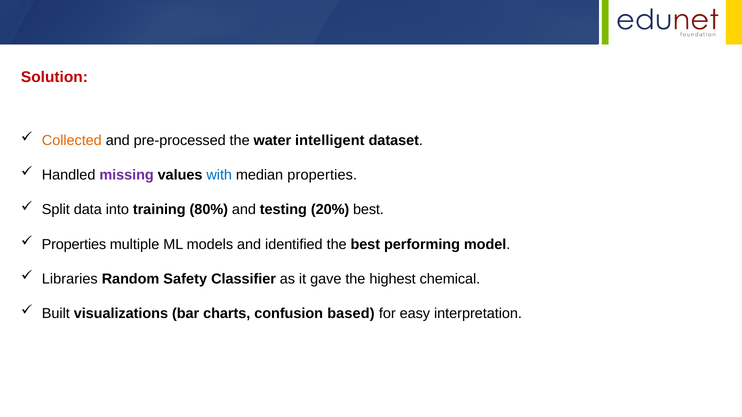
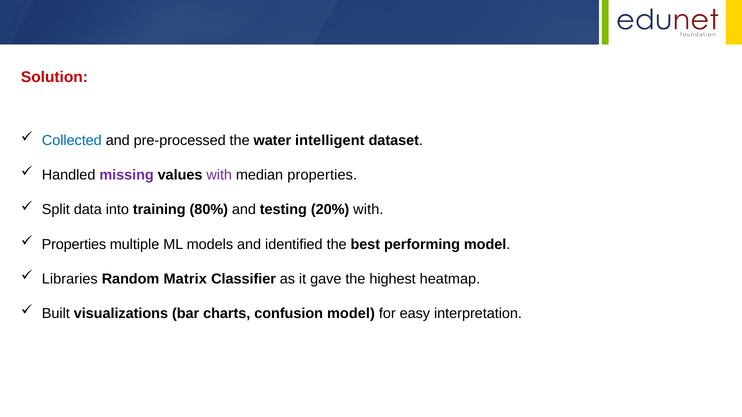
Collected colour: orange -> blue (72, 141)
with colour: blue -> purple (219, 175)
20% best: best -> with (368, 210)
Safety: Safety -> Matrix (185, 279)
chemical: chemical -> heatmap (450, 279)
confusion based: based -> model (351, 314)
